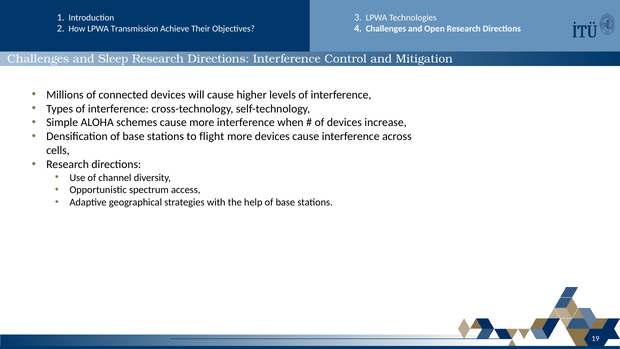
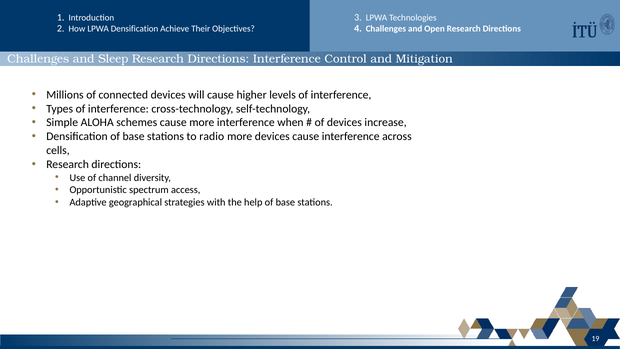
LPWA Transmission: Transmission -> Densification (135, 29)
flight: flight -> radio (212, 136)
